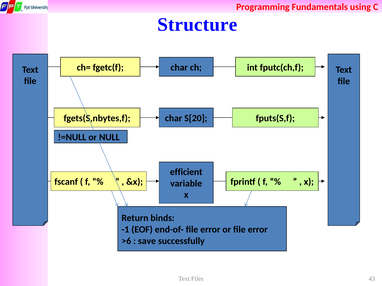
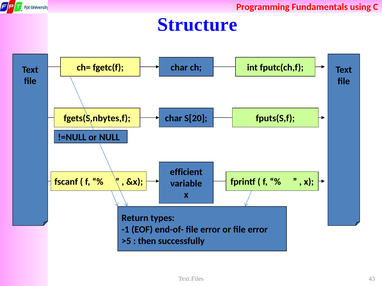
binds: binds -> types (163, 218)
>6: >6 -> >5 (126, 241)
save: save -> then (147, 241)
